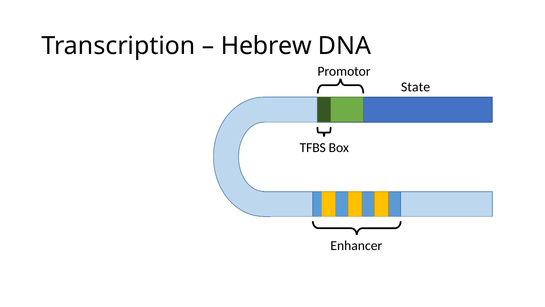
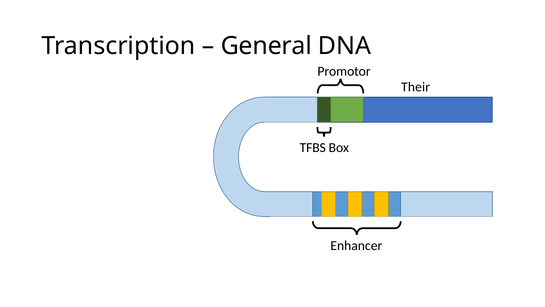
Hebrew: Hebrew -> General (266, 46)
State: State -> Their (416, 87)
